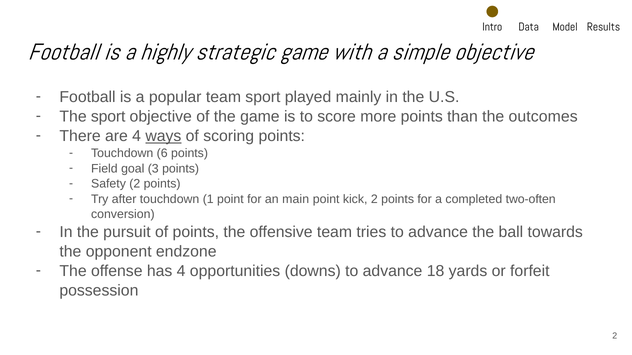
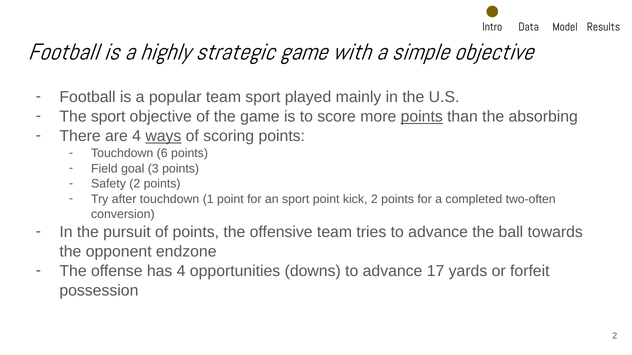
points underline: none -> present (422, 117)
outcomes: outcomes -> absorbing (543, 117)
an main: main -> sport (296, 199)
18: 18 -> 17 (436, 271)
